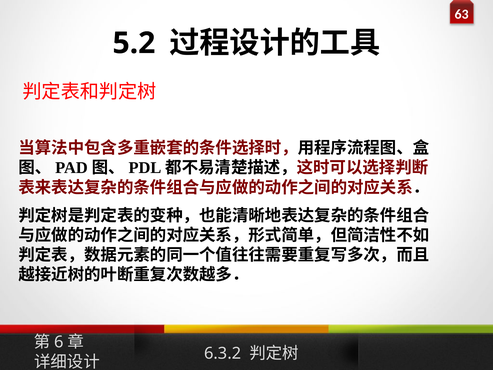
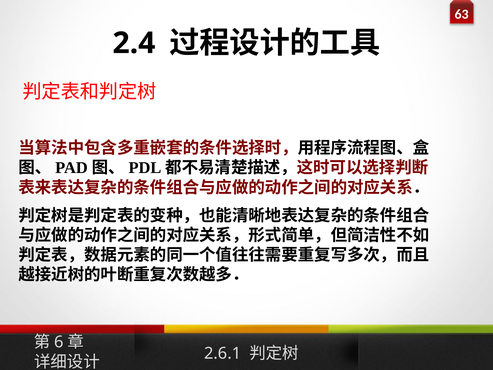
5.2: 5.2 -> 2.4 (134, 43)
6.3.2: 6.3.2 -> 2.6.1 (223, 353)
